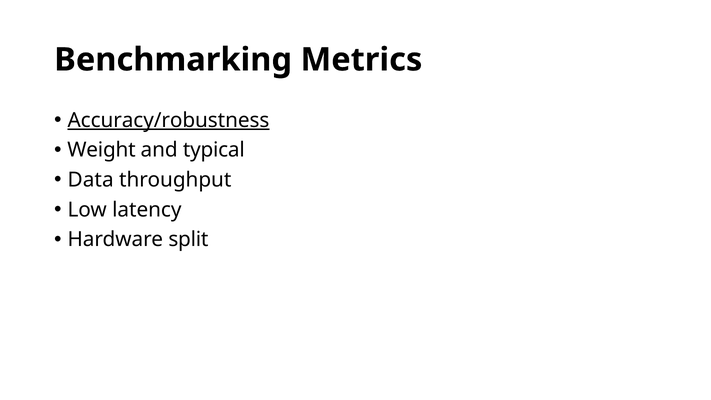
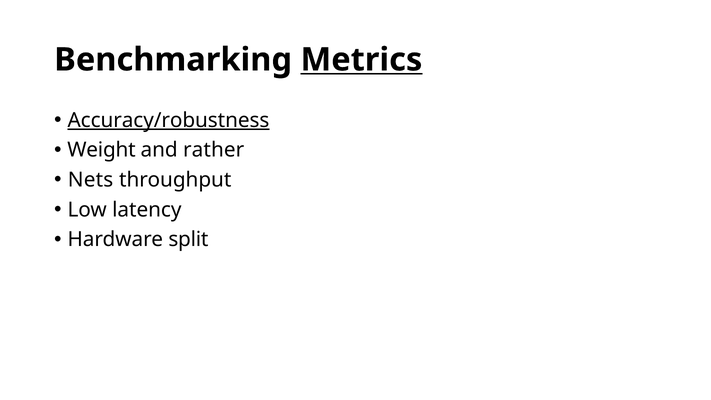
Metrics underline: none -> present (361, 60)
typical: typical -> rather (214, 150)
Data: Data -> Nets (91, 180)
